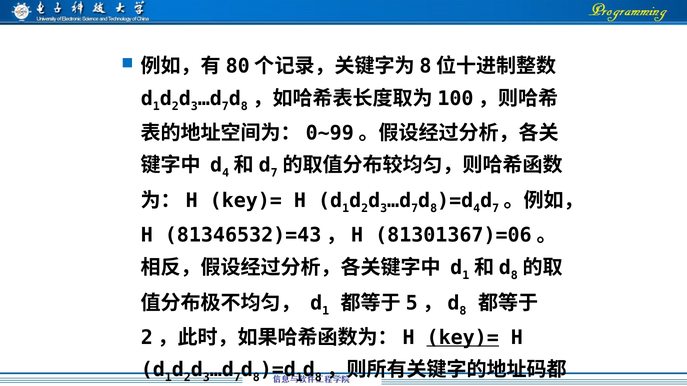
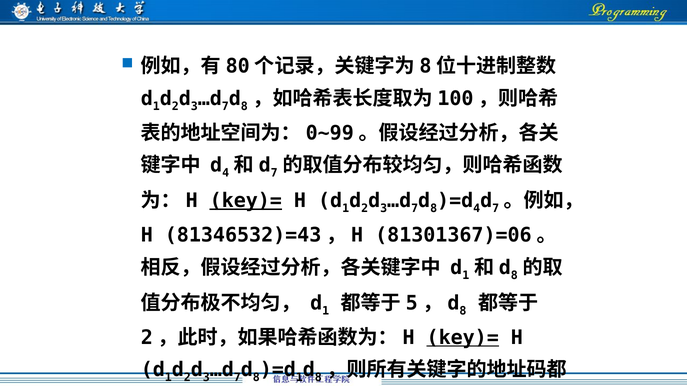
key)= underline: none -> present (246, 201)
